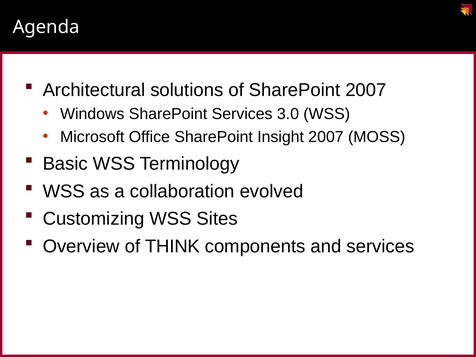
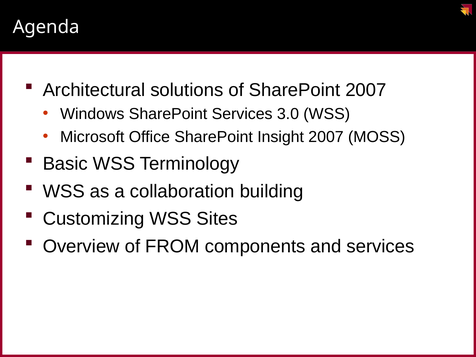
evolved: evolved -> building (272, 191)
THINK: THINK -> FROM (172, 246)
